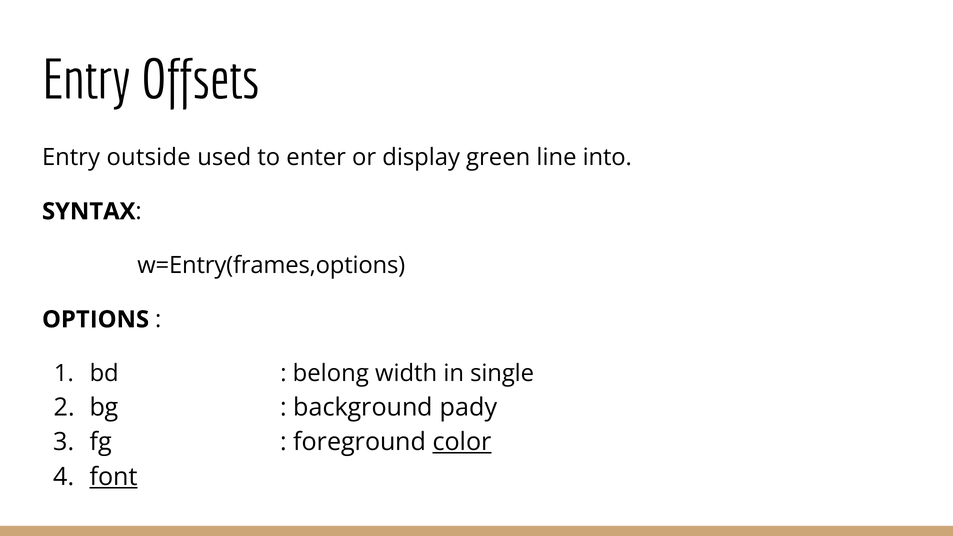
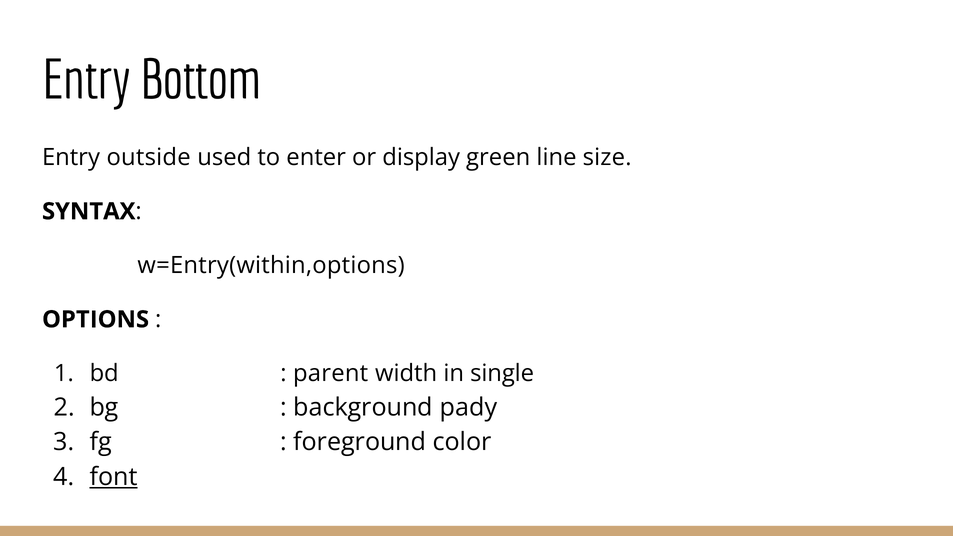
Offsets: Offsets -> Bottom (201, 81)
into: into -> size (607, 157)
w=Entry(frames,options: w=Entry(frames,options -> w=Entry(within,options (271, 266)
belong: belong -> parent (331, 374)
color underline: present -> none (462, 442)
